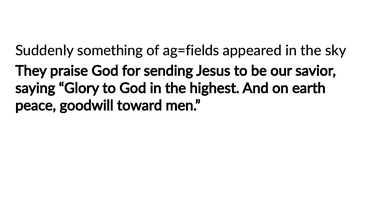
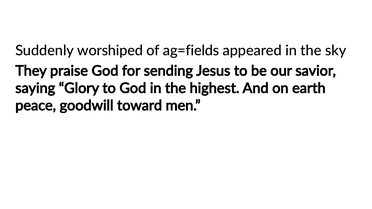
something: something -> worshiped (110, 51)
